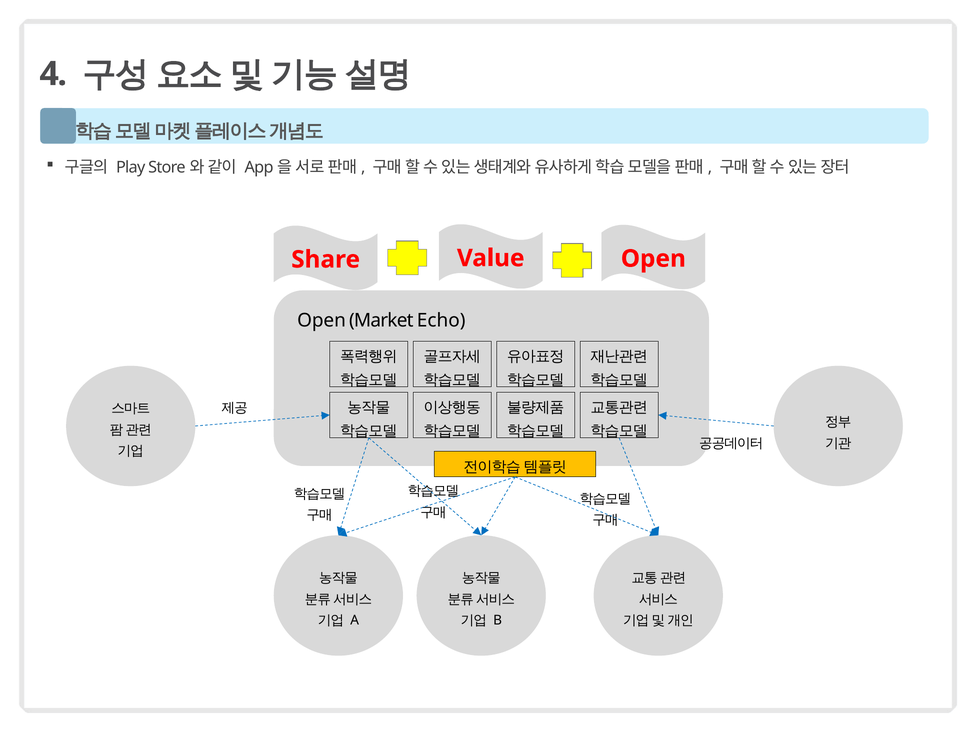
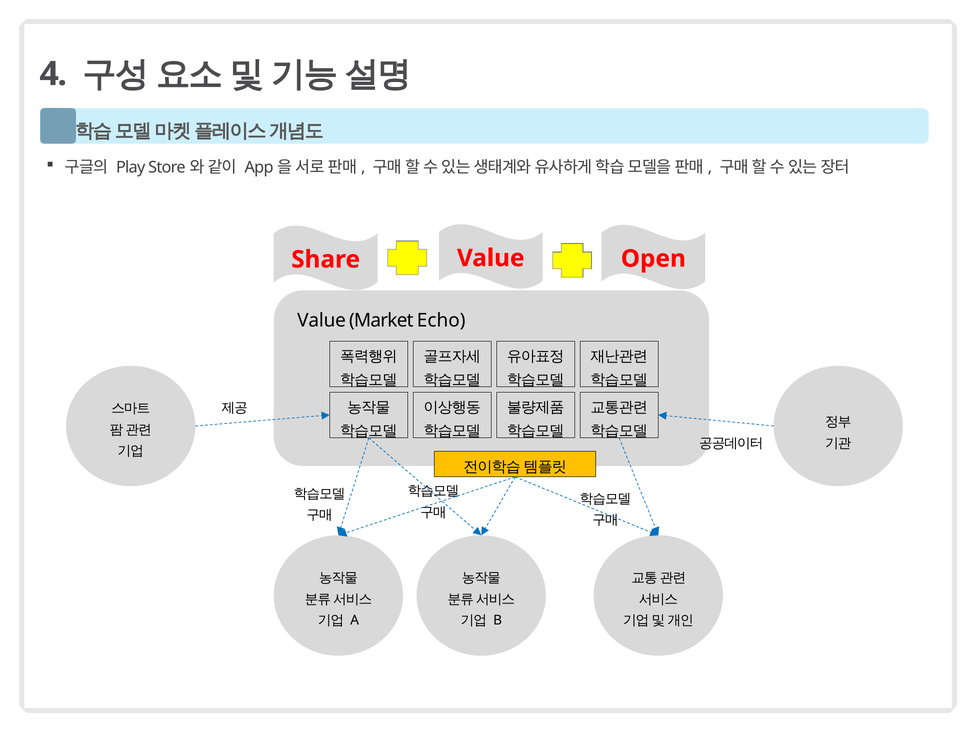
Open: Open -> Value (322, 321)
